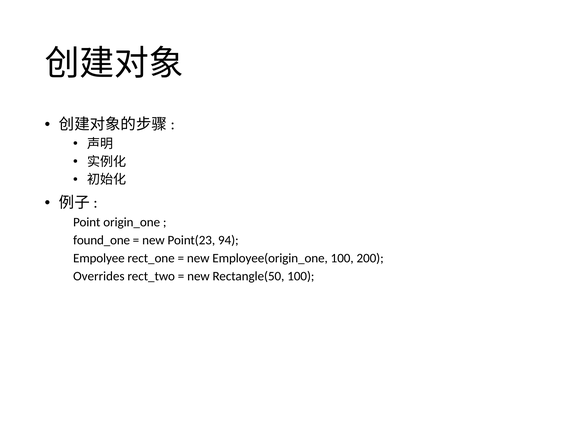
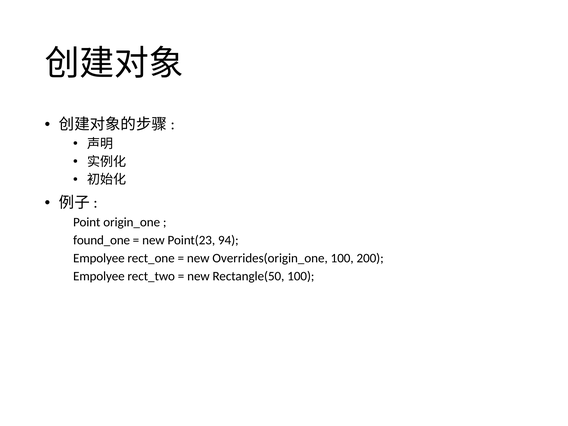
Employee(origin_one: Employee(origin_one -> Overrides(origin_one (270, 258)
Overrides: Overrides -> Empolyee (99, 276)
